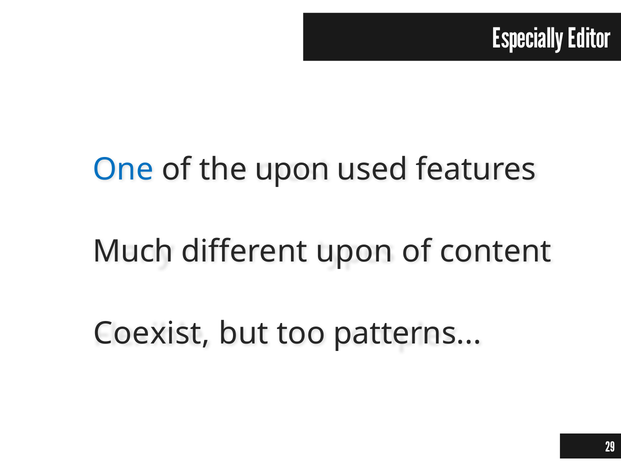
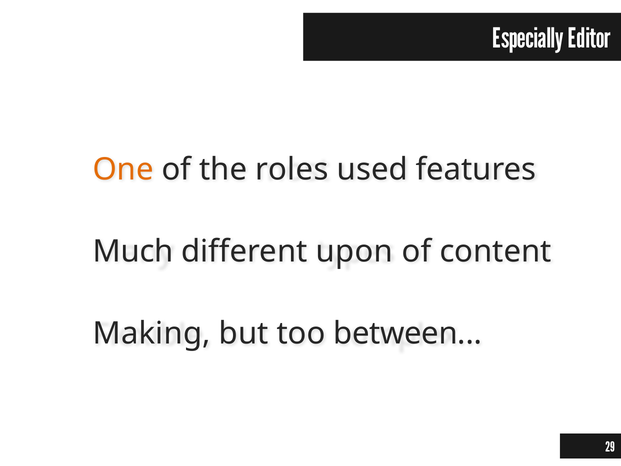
One colour: blue -> orange (123, 170)
the upon: upon -> roles (292, 170)
Coexist: Coexist -> Making (152, 334)
patterns: patterns -> between (408, 334)
